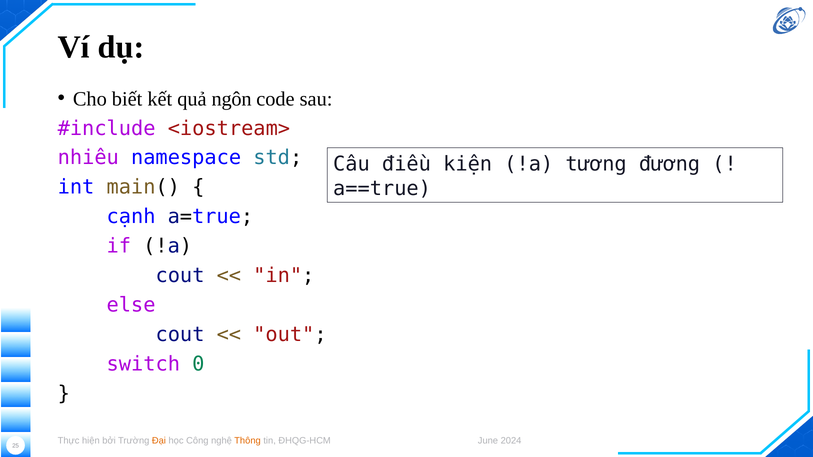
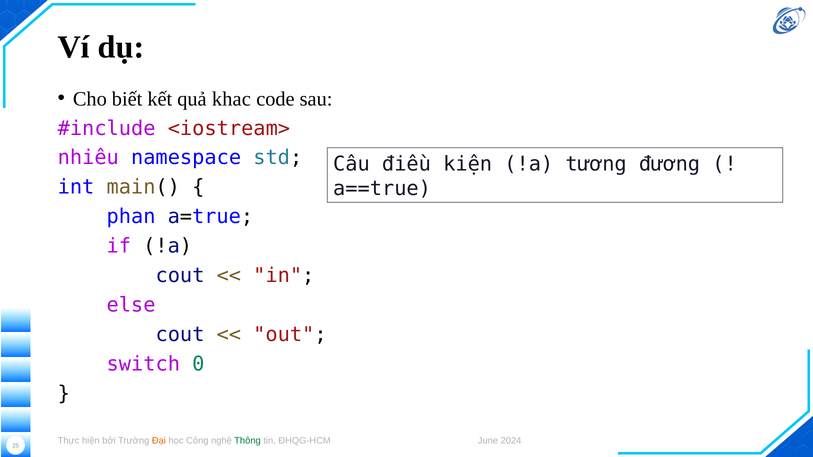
ngôn: ngôn -> khac (231, 99)
cạnh: cạnh -> phan (131, 217)
Thông colour: orange -> green (248, 441)
